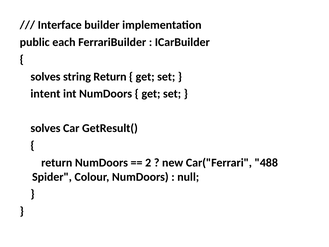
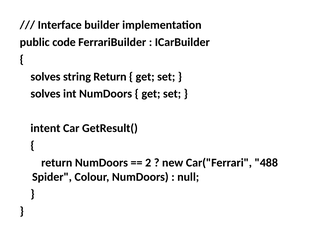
each: each -> code (64, 42)
intent: intent -> solves (45, 94)
solves: solves -> intent (45, 128)
